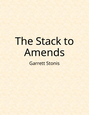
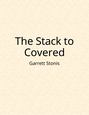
Amends: Amends -> Covered (45, 53)
